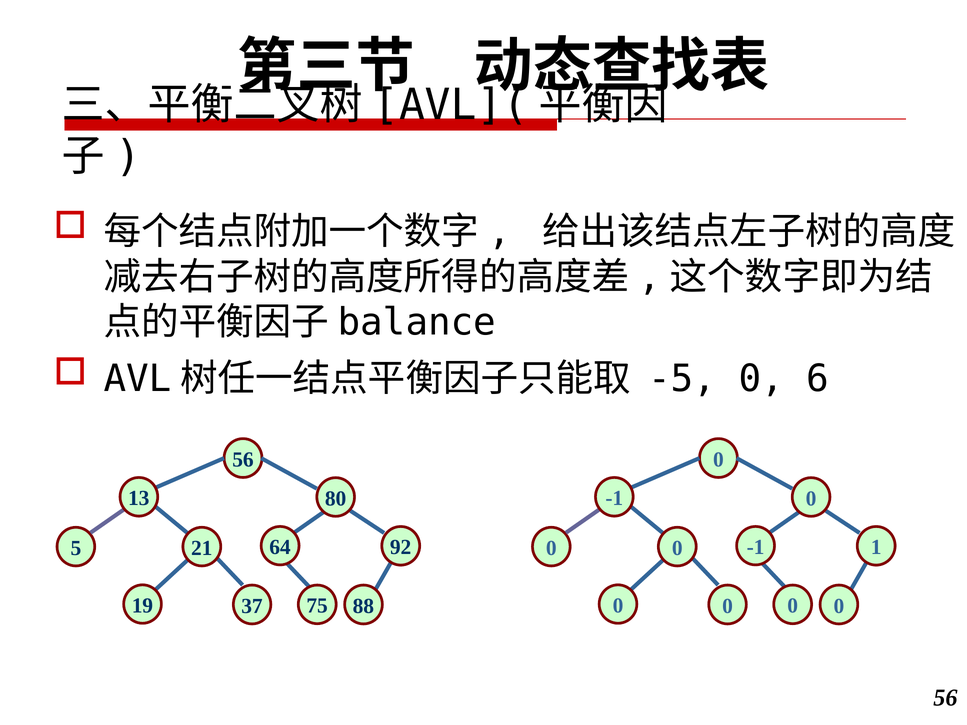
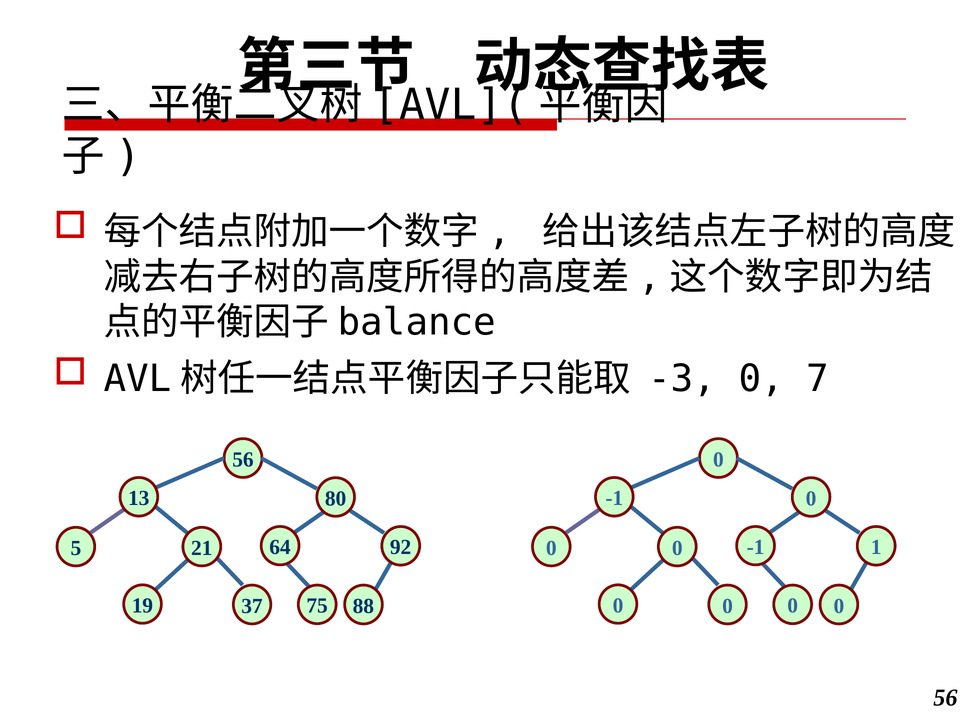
-5: -5 -> -3 (682, 379)
6: 6 -> 7 (818, 379)
